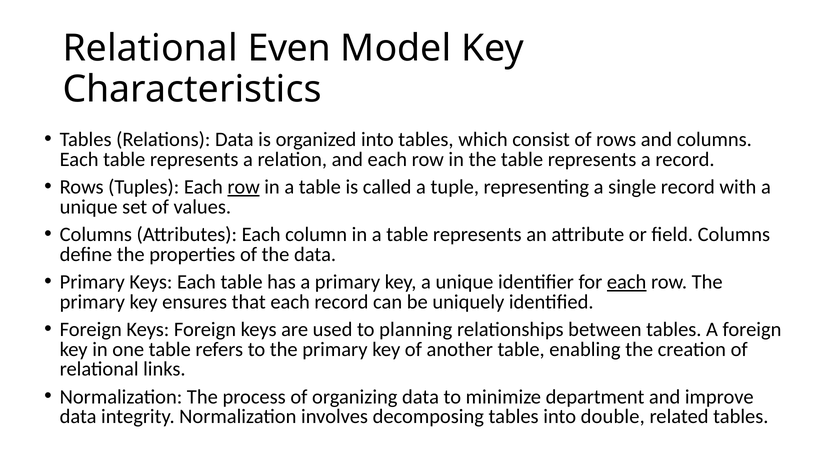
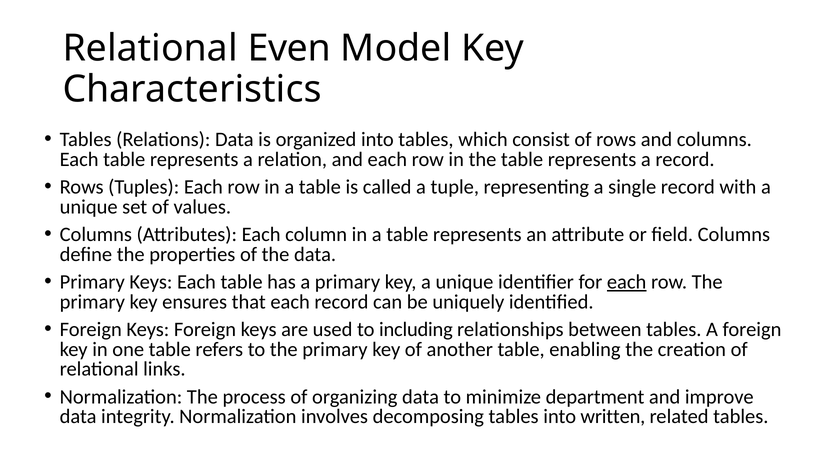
row underline: present -> none (244, 187)
planning: planning -> including (416, 330)
double: double -> written (613, 417)
